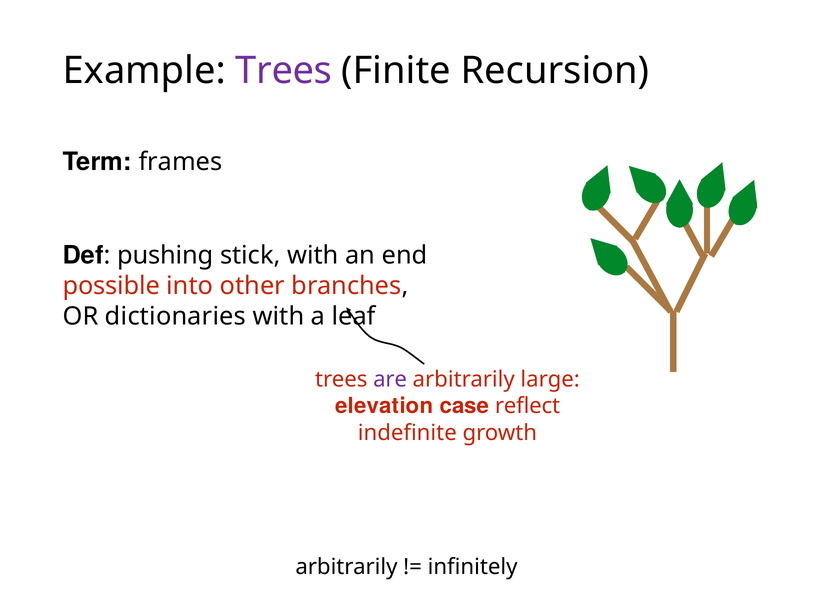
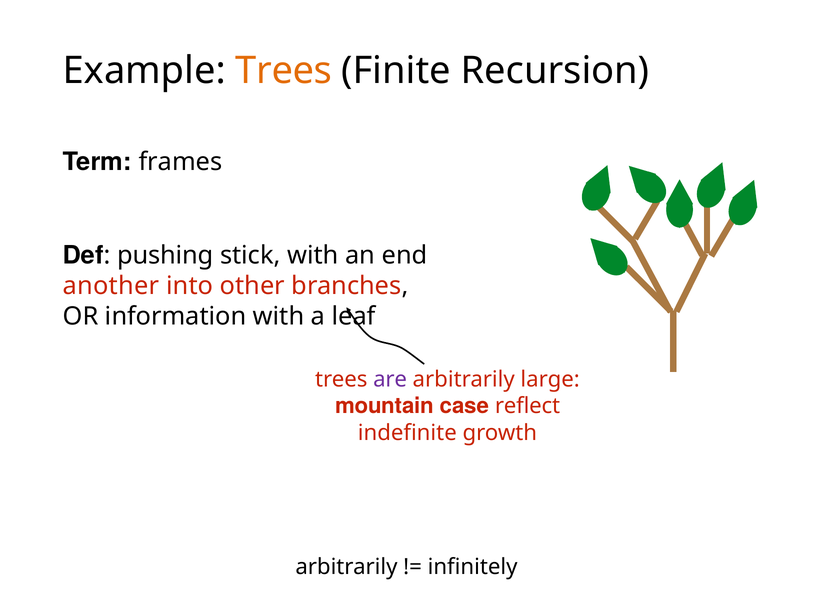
Trees colour: purple -> orange (284, 71)
possible: possible -> another (111, 286)
dictionaries: dictionaries -> information (176, 317)
elevation: elevation -> mountain (384, 407)
